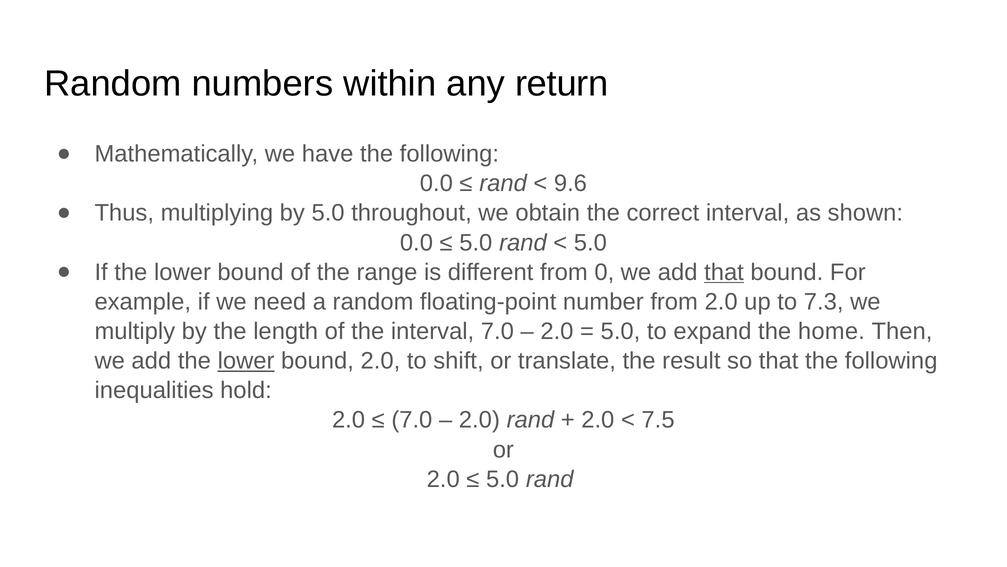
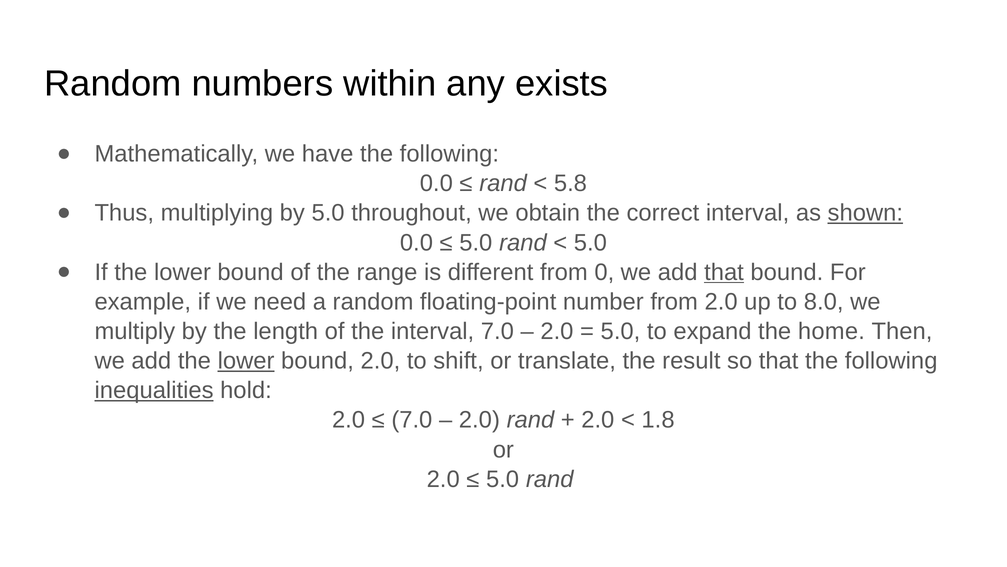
return: return -> exists (562, 83)
9.6: 9.6 -> 5.8 (570, 183)
shown underline: none -> present (865, 213)
7.3: 7.3 -> 8.0 (824, 302)
inequalities underline: none -> present (154, 390)
7.5: 7.5 -> 1.8 (658, 420)
